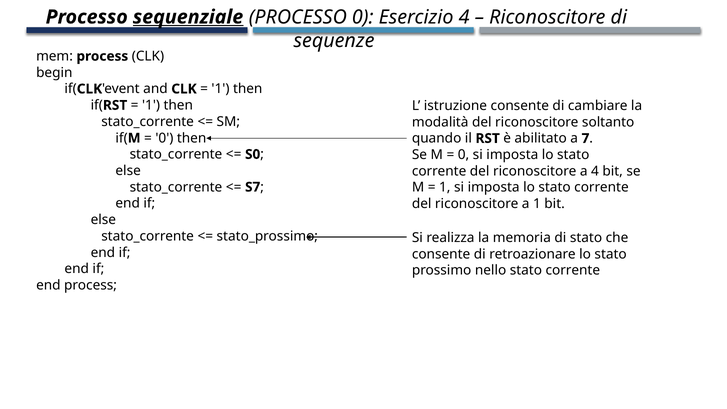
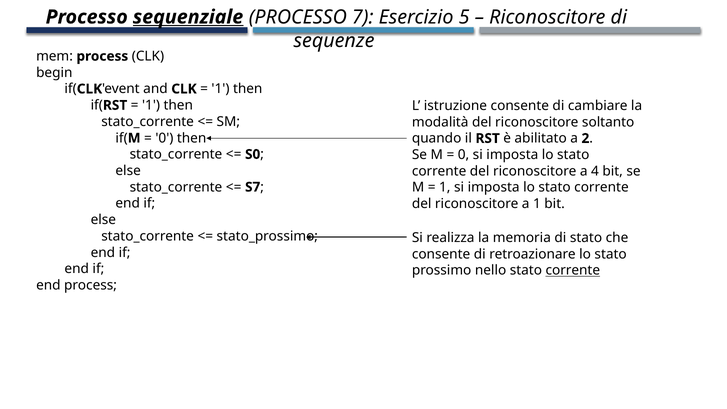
PROCESSO 0: 0 -> 7 (363, 17)
Esercizio 4: 4 -> 5 (464, 17)
7: 7 -> 2 (585, 138)
corrente underline: none -> present (573, 270)
